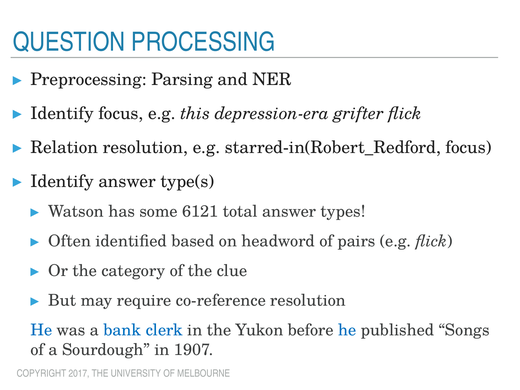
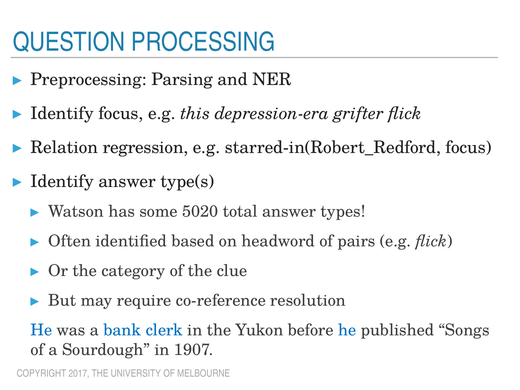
Relation resolution: resolution -> regression (145, 147)
6121: 6121 -> 5020 (200, 212)
